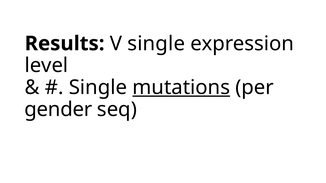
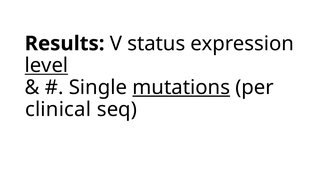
V single: single -> status (156, 44)
level underline: none -> present (46, 66)
gender: gender -> clinical (58, 110)
